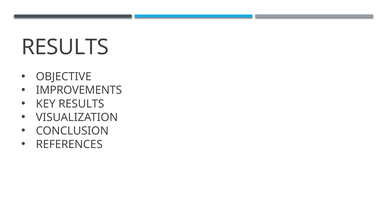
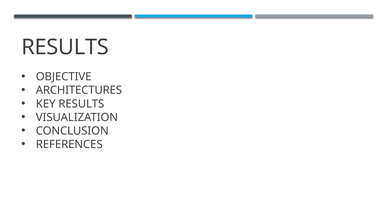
IMPROVEMENTS: IMPROVEMENTS -> ARCHITECTURES (79, 90)
